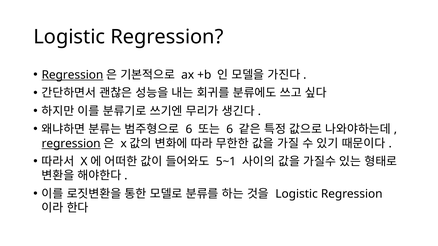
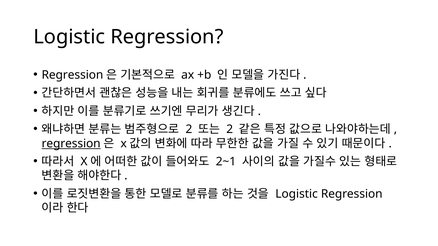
Regression underline: present -> none (72, 75)
6: 6 -> 2 (189, 130)
6: 6 -> 2 (230, 130)
5~1: 5~1 -> 2~1 (226, 162)
